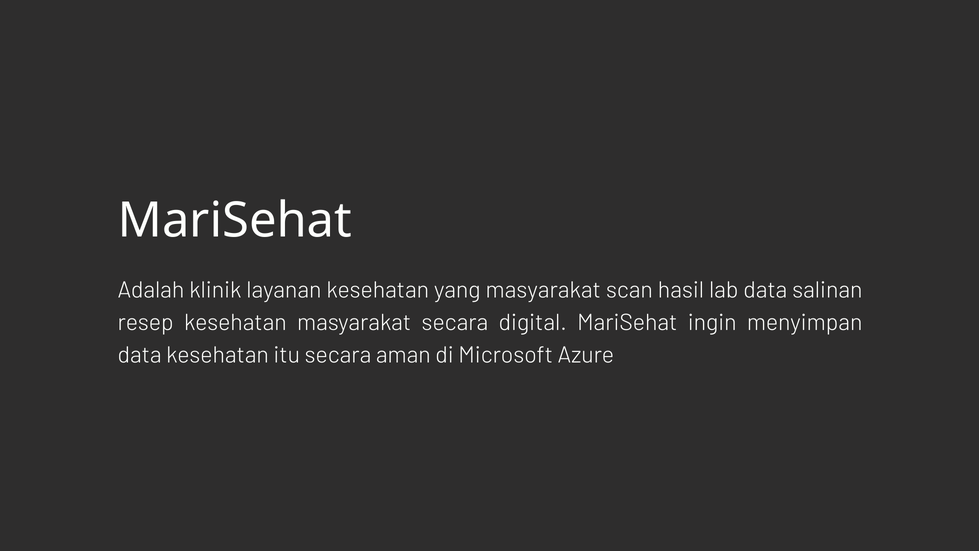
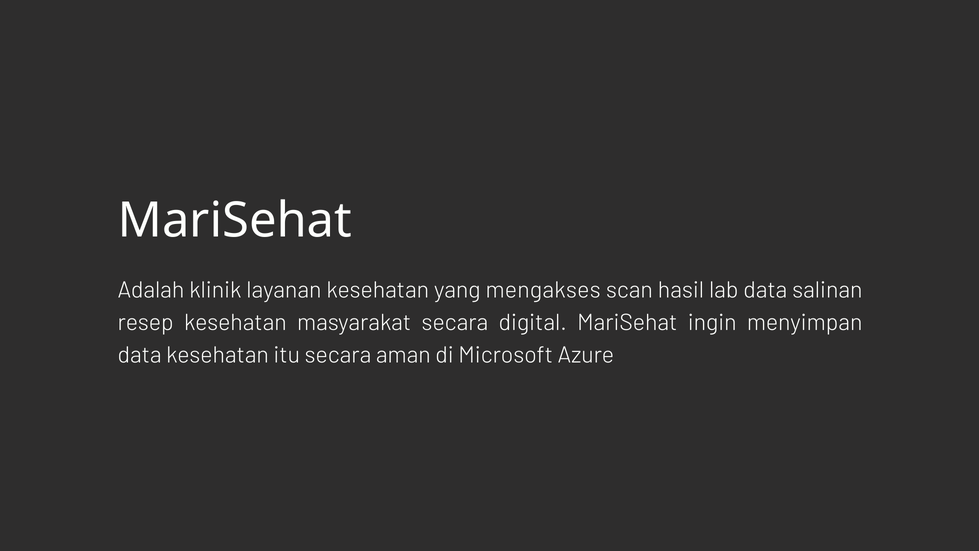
yang masyarakat: masyarakat -> mengakses (543, 290)
